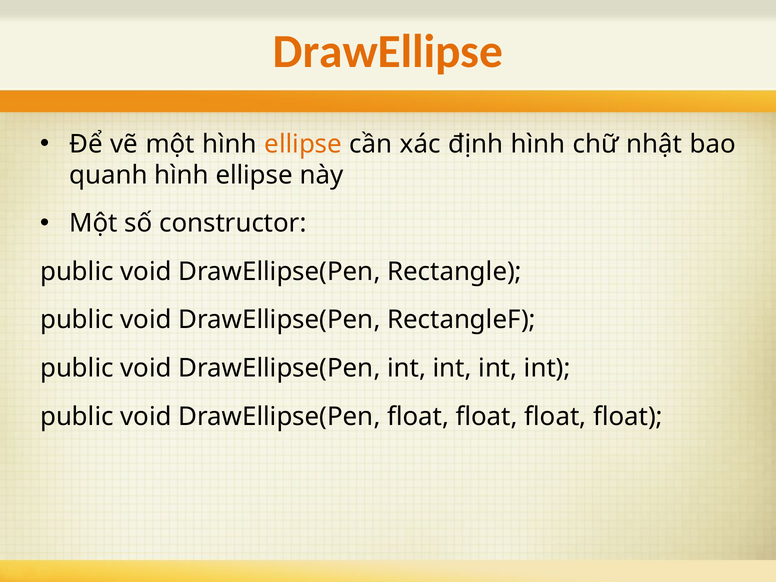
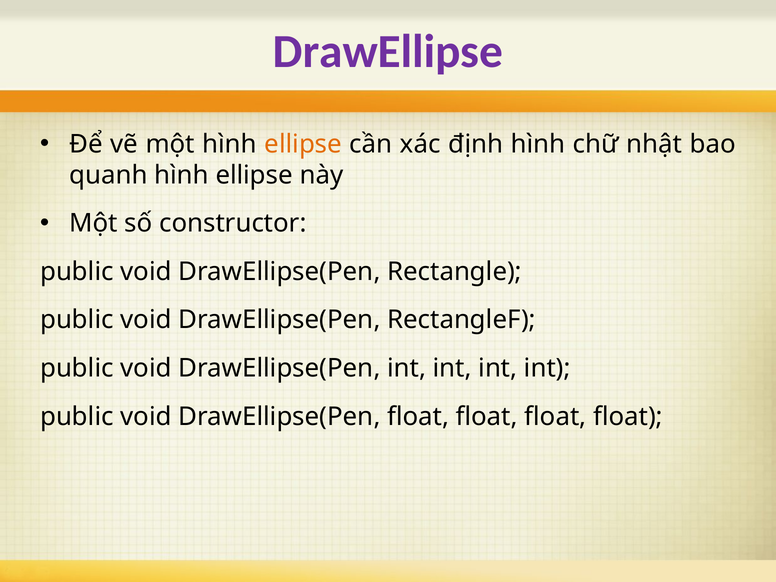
DrawEllipse colour: orange -> purple (388, 52)
